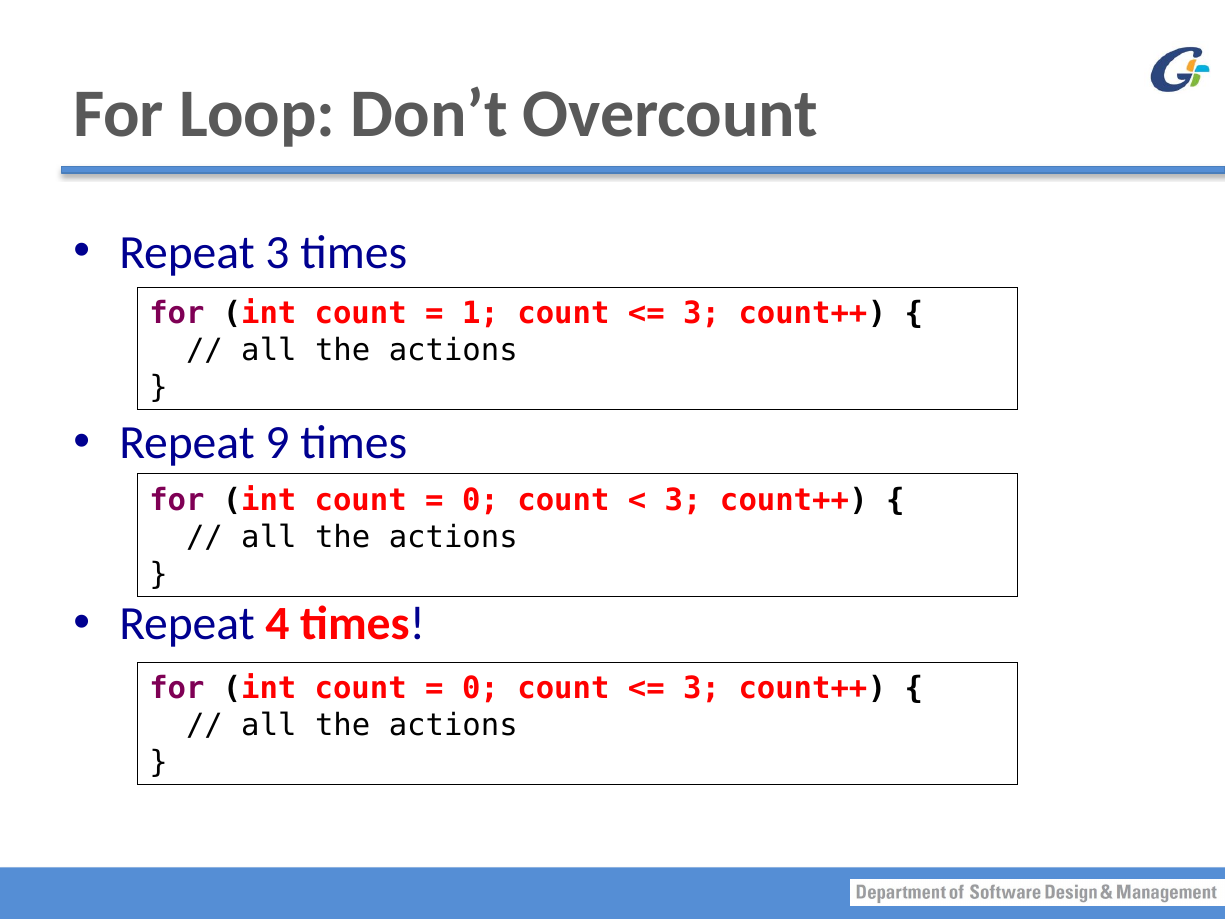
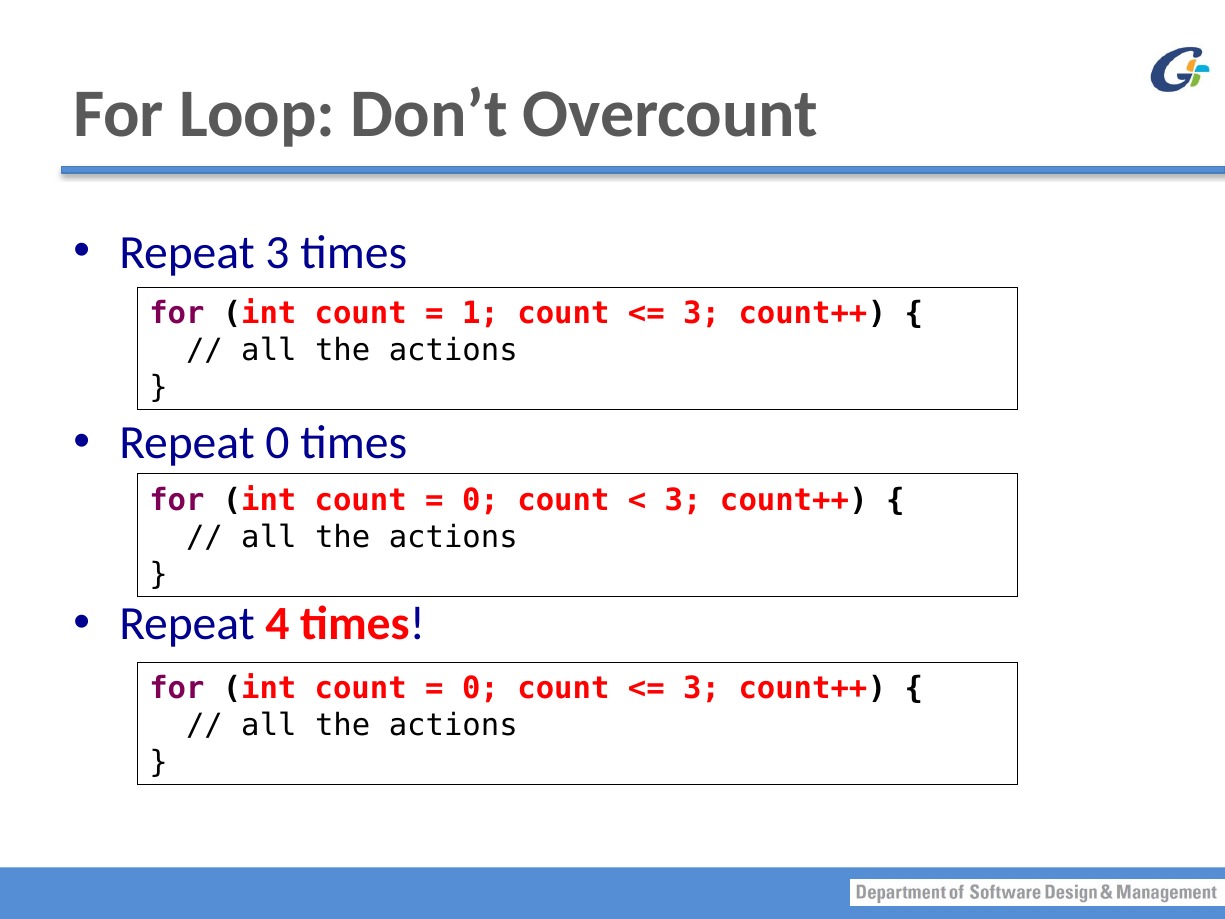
Repeat 9: 9 -> 0 (277, 443)
